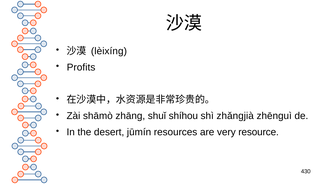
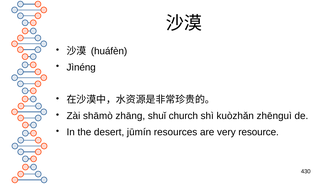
lèixíng: lèixíng -> huáfèn (109, 51)
Profits: Profits -> Jìnéng (81, 67)
shíhou: shíhou -> church (183, 116)
zhǎngjià: zhǎngjià -> kuòzhǎn (235, 116)
